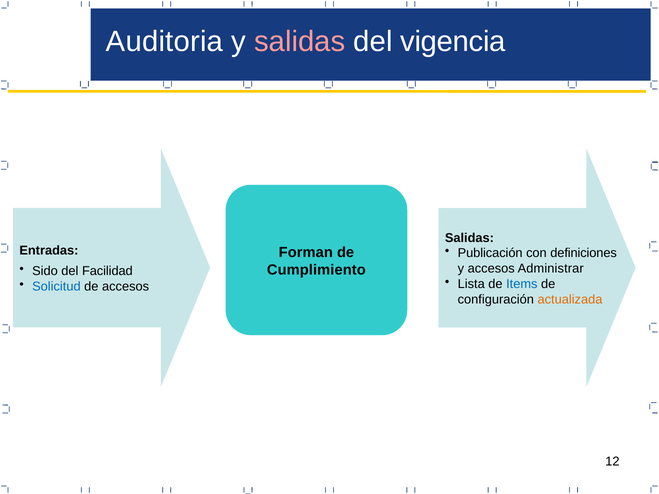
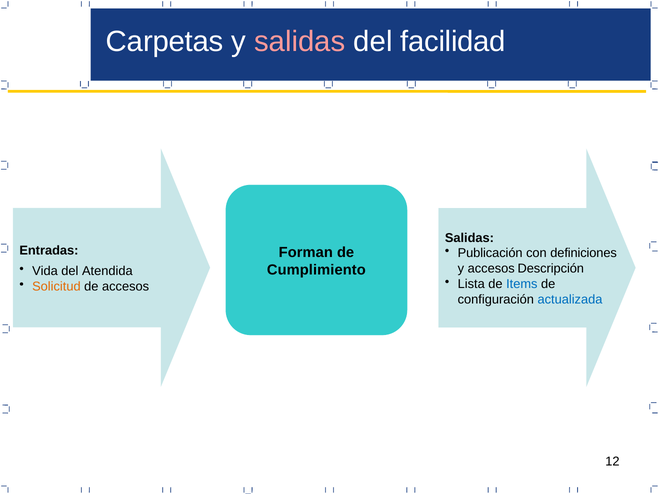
Auditoria: Auditoria -> Carpetas (165, 41)
vigencia: vigencia -> facilidad (453, 41)
Administrar: Administrar -> Descripción (551, 269)
Sido: Sido -> Vida (45, 271)
Facilidad: Facilidad -> Atendida (107, 271)
Solicitud colour: blue -> orange (56, 287)
actualizada colour: orange -> blue (570, 300)
